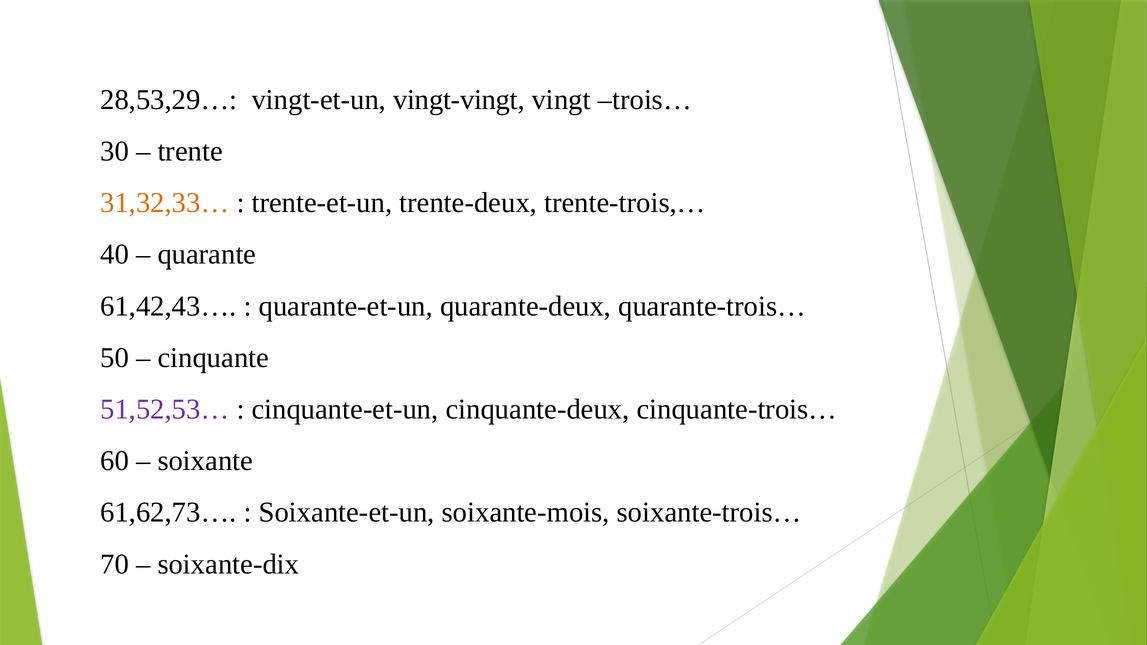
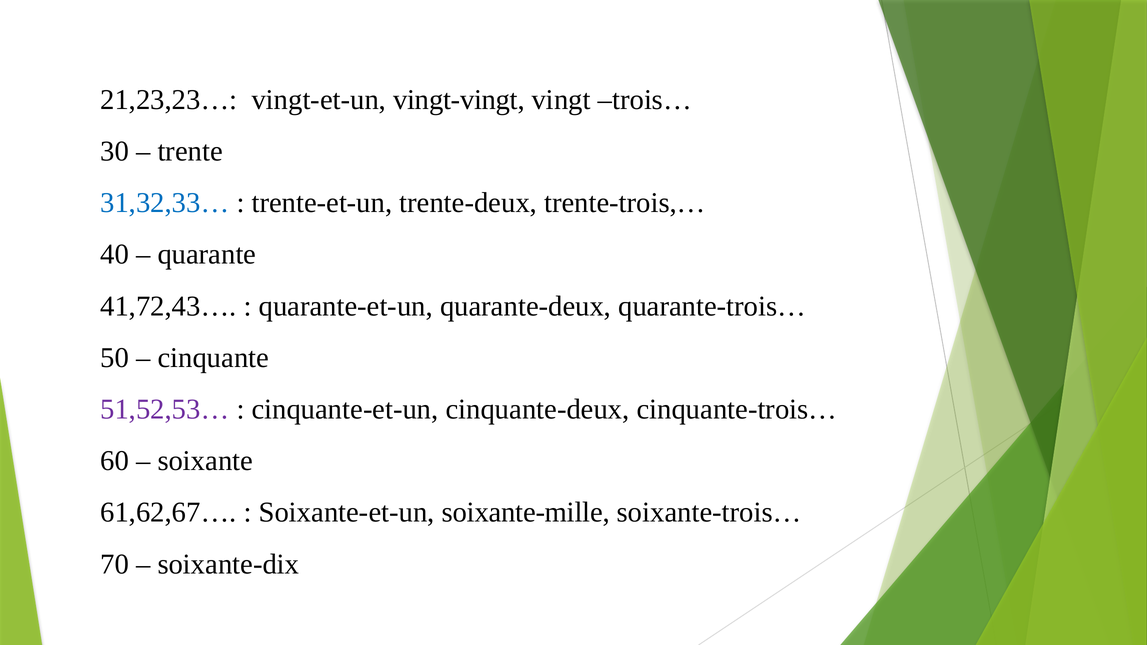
28,53,29…: 28,53,29… -> 21,23,23… (169, 100)
31,32,33… colour: orange -> blue (165, 203)
61,42,43…: 61,42,43… -> 41,72,43… (168, 306)
61,62,73…: 61,62,73… -> 61,62,67… (168, 513)
soixante-mois: soixante-mois -> soixante-mille (526, 513)
